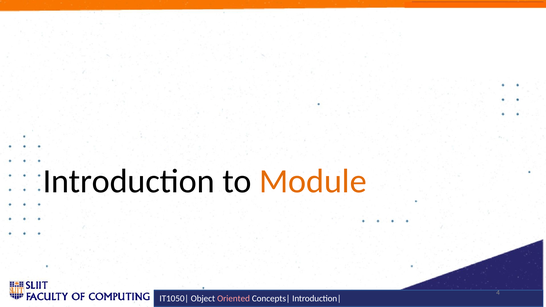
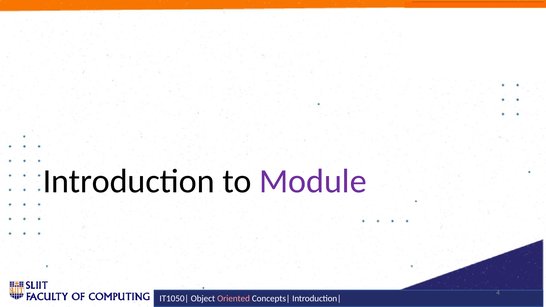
Module colour: orange -> purple (313, 181)
